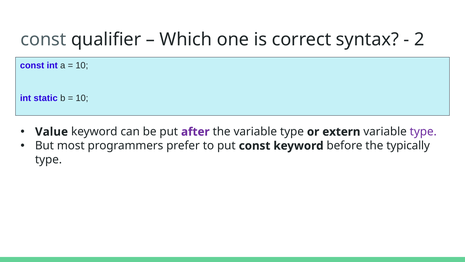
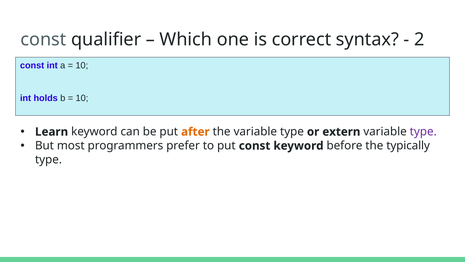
static: static -> holds (46, 98)
Value: Value -> Learn (52, 132)
after colour: purple -> orange (195, 132)
